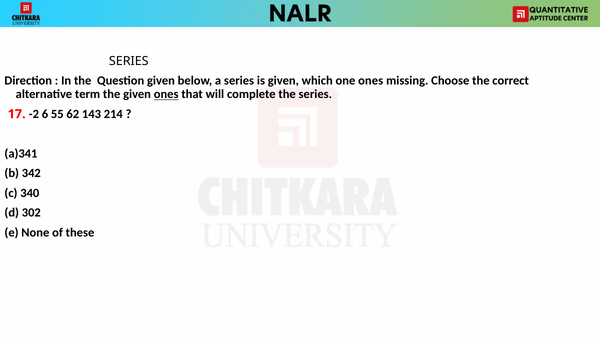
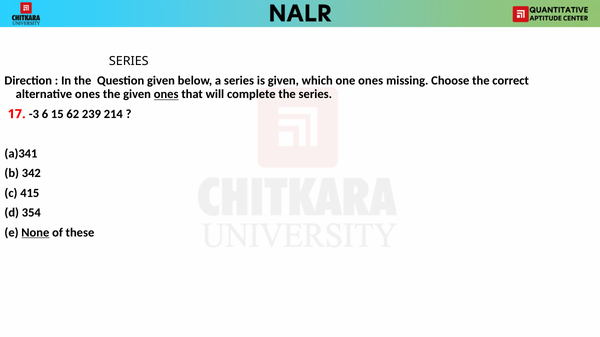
alternative term: term -> ones (87, 94)
-2: -2 -> -3 (34, 114)
55: 55 -> 15 (57, 114)
143: 143 -> 239 (91, 114)
340: 340 -> 415 (30, 193)
302: 302 -> 354 (31, 213)
None underline: none -> present (35, 233)
